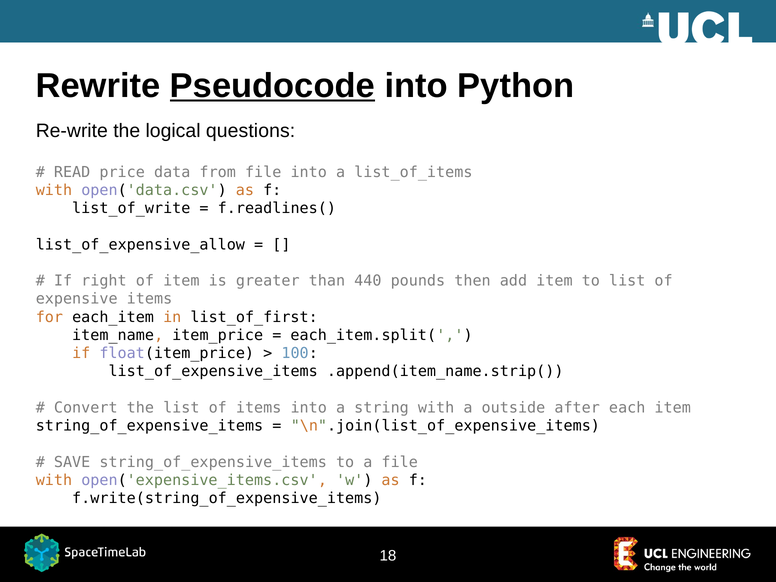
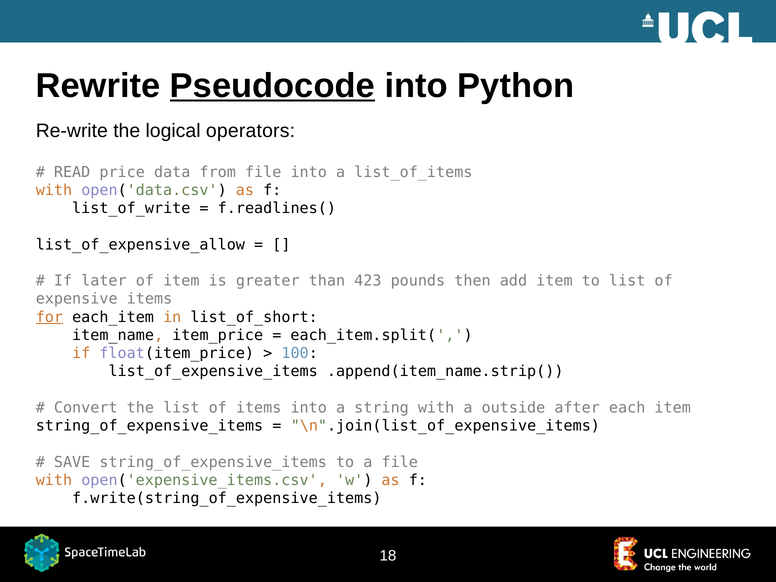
questions: questions -> operators (251, 131)
right: right -> later (104, 281)
440: 440 -> 423 (368, 281)
for underline: none -> present (49, 317)
list_of_first: list_of_first -> list_of_short (254, 317)
